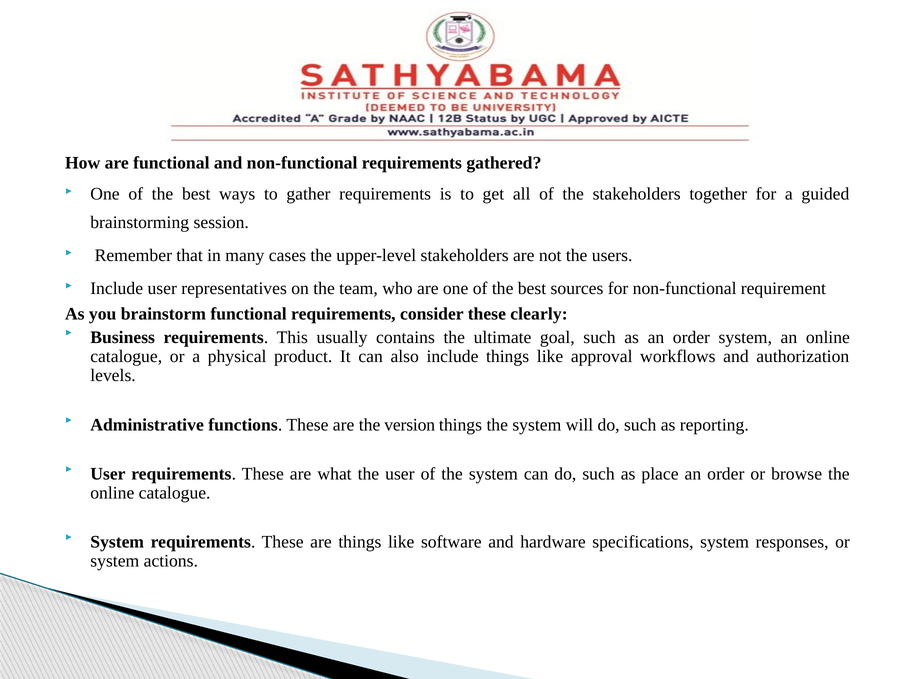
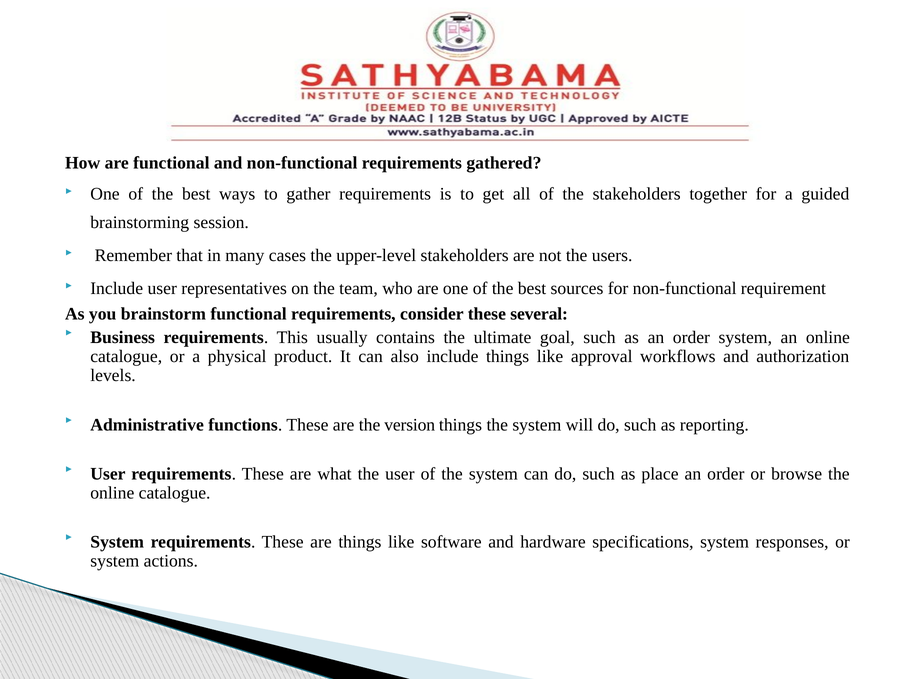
clearly: clearly -> several (539, 314)
